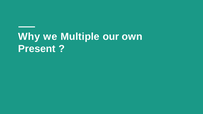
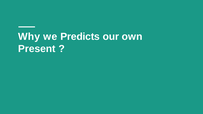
Multiple: Multiple -> Predicts (80, 37)
